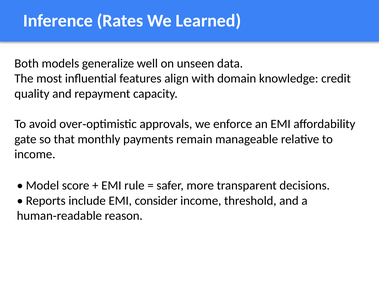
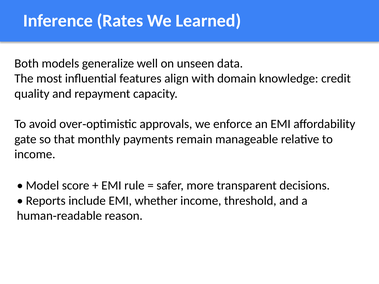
consider: consider -> whether (156, 201)
